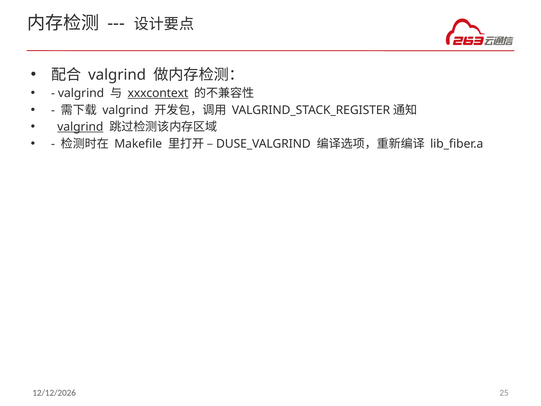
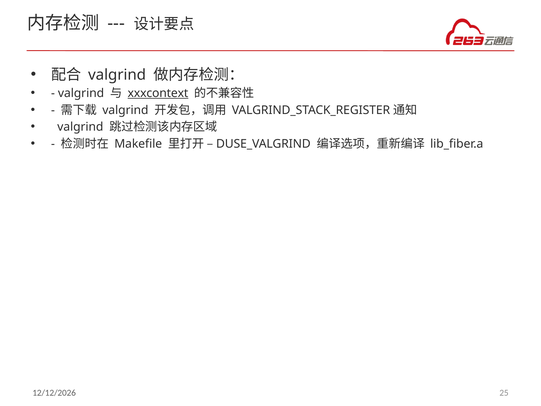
valgrind underline: present -> none (80, 127)
